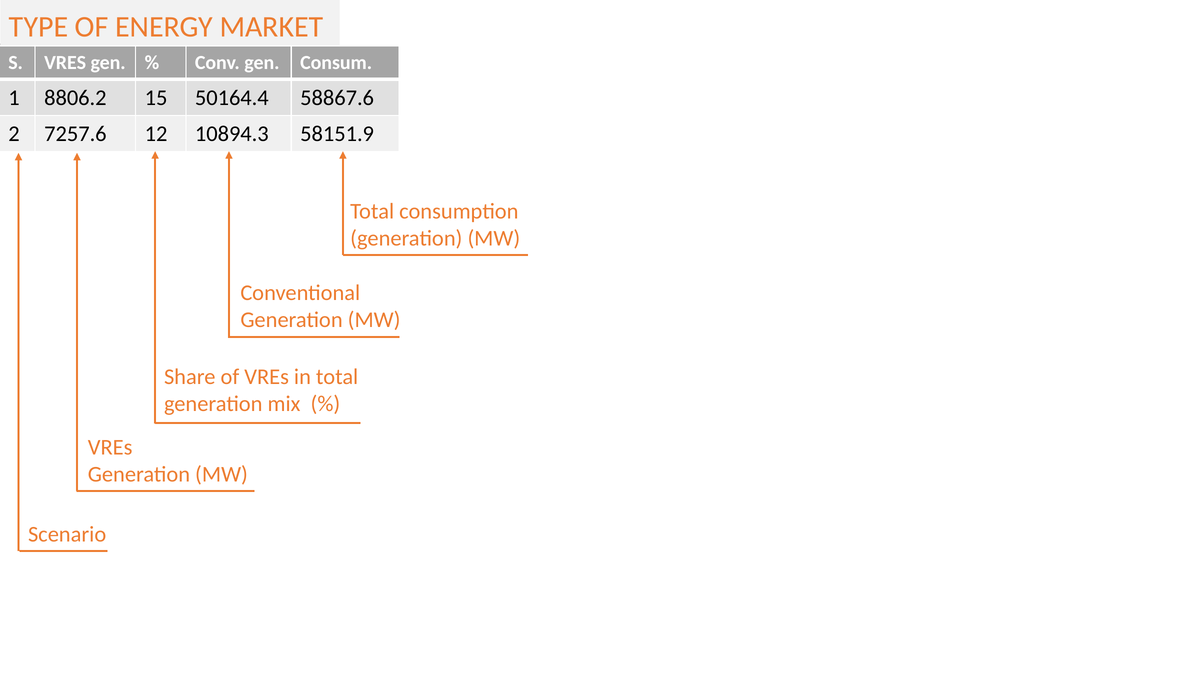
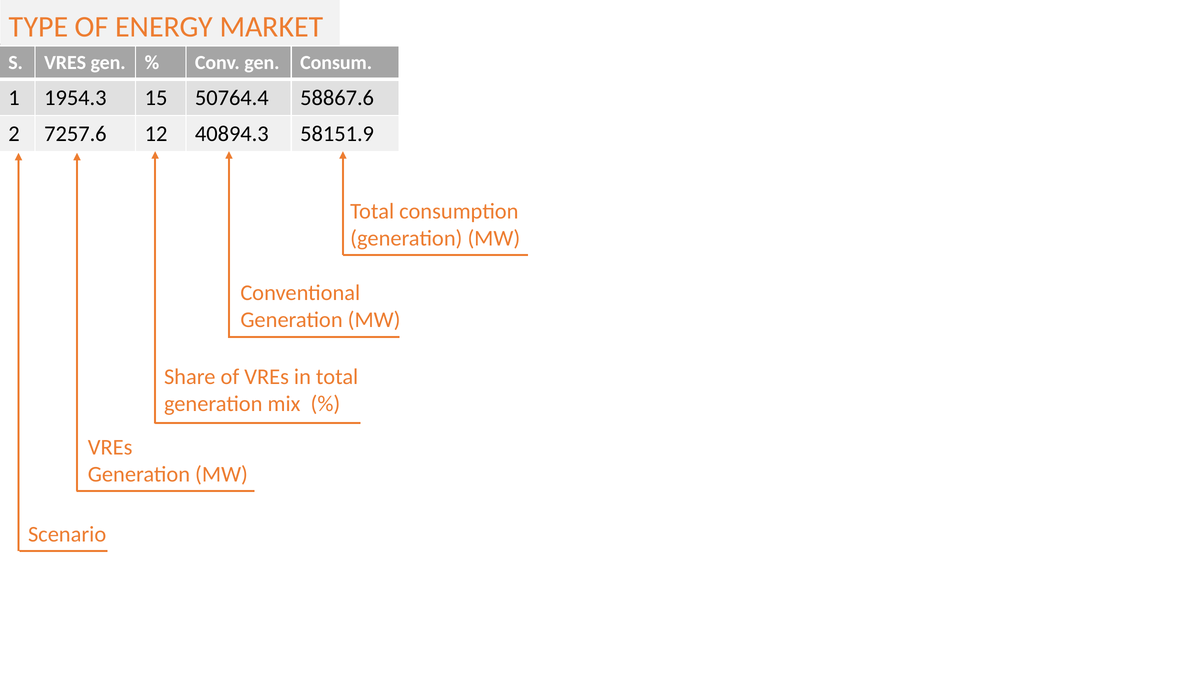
8806.2: 8806.2 -> 1954.3 (75, 98)
50164.4: 50164.4 -> 50764.4 (232, 98)
10894.3: 10894.3 -> 40894.3 (232, 134)
